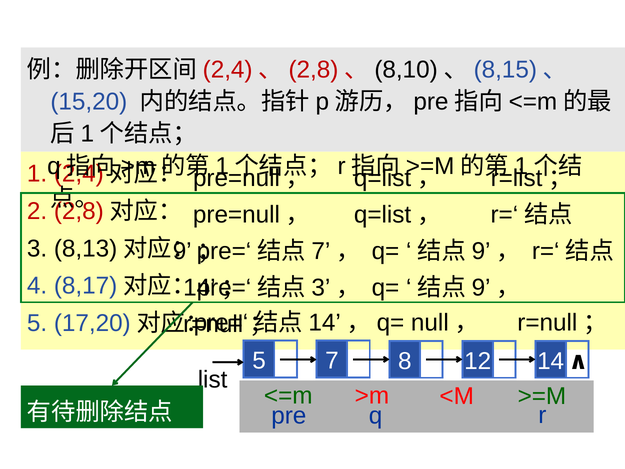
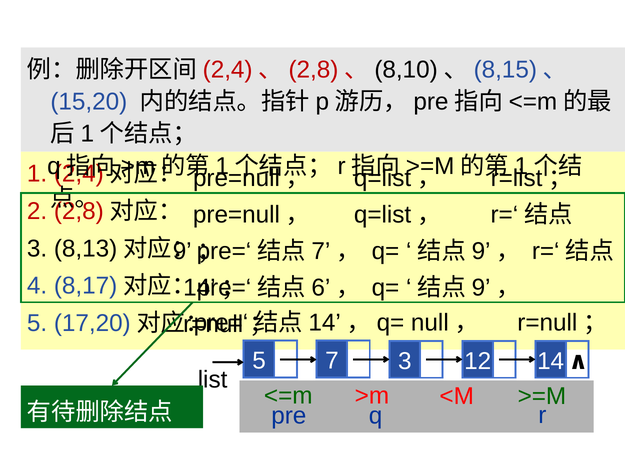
3: 3 -> 6 (321, 288)
7 8: 8 -> 3 (405, 361)
